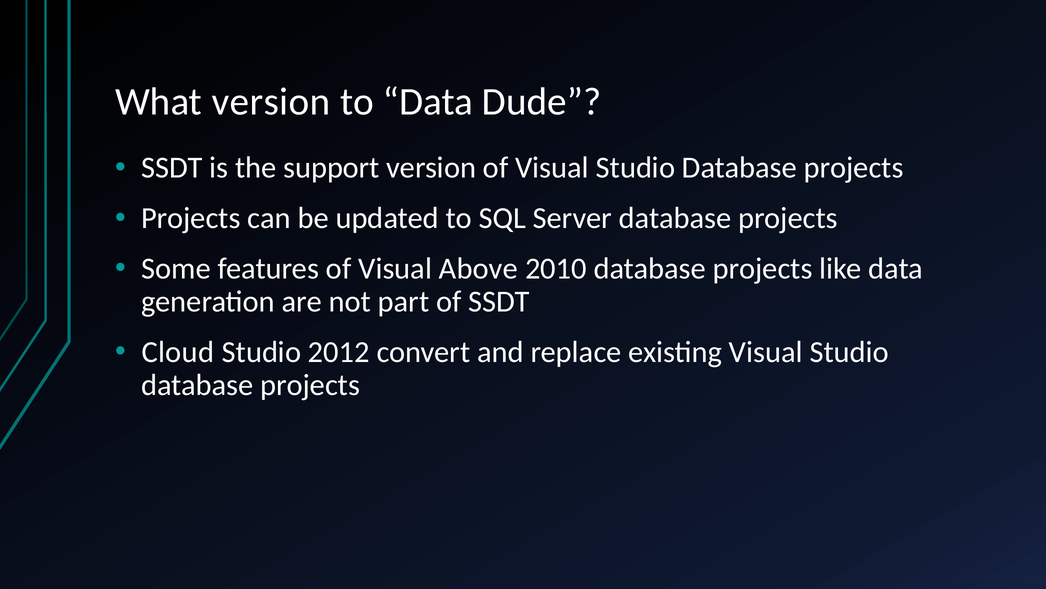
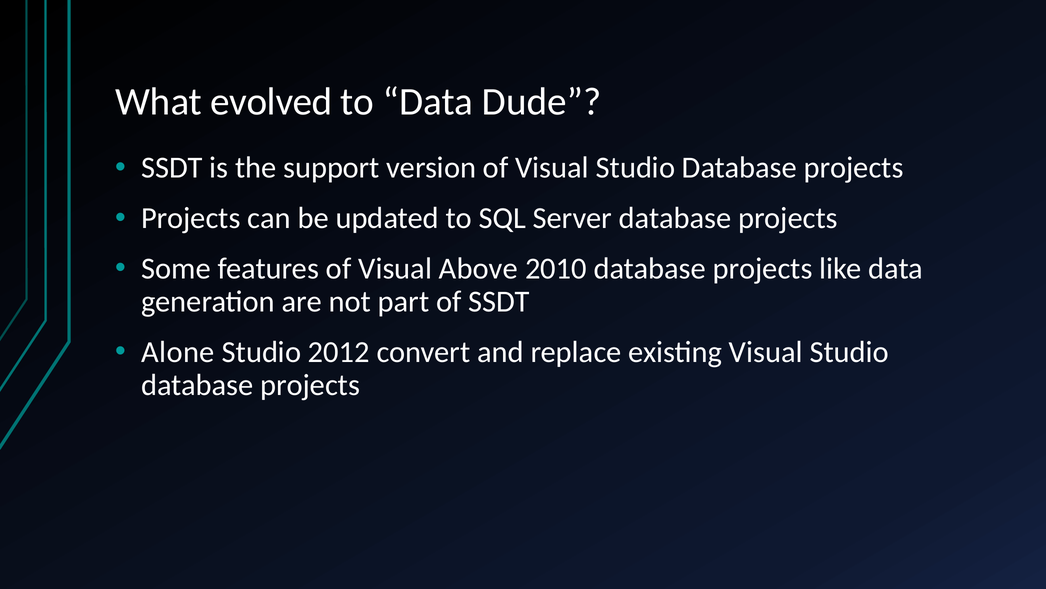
What version: version -> evolved (271, 102)
Cloud: Cloud -> Alone (178, 352)
